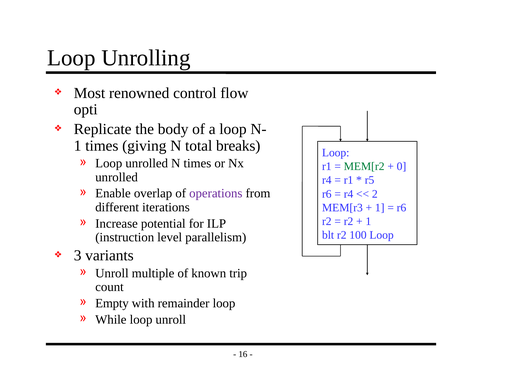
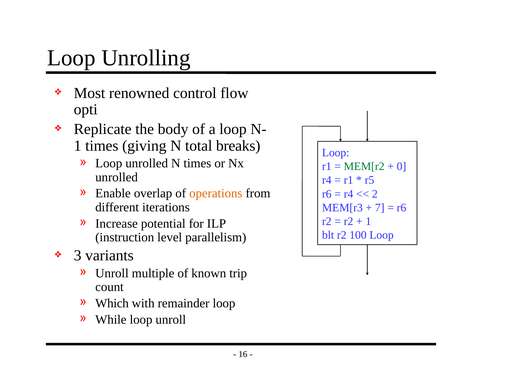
operations colour: purple -> orange (216, 194)
1: 1 -> 7 (380, 208)
Empty: Empty -> Which (112, 303)
